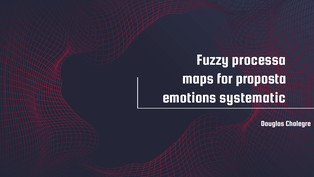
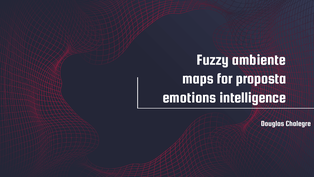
processa: processa -> ambiente (259, 60)
systematic: systematic -> intelligence (253, 97)
